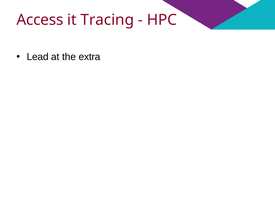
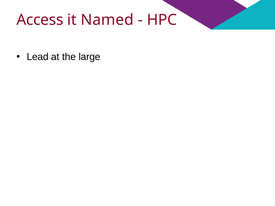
Tracing: Tracing -> Named (107, 20)
extra: extra -> large (89, 57)
